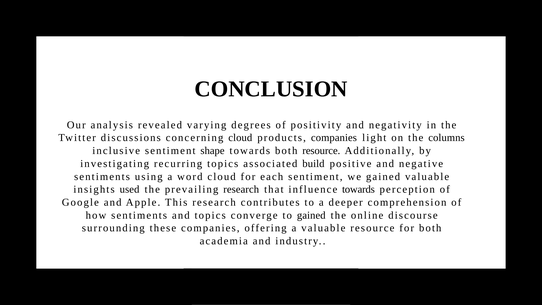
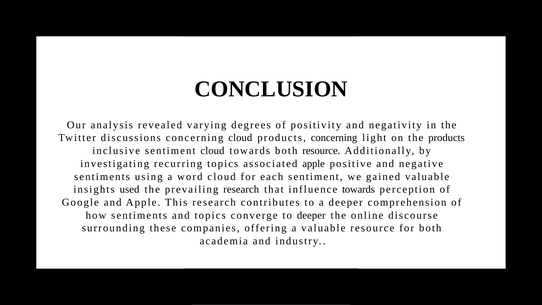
products companies: companies -> concerning (334, 138)
the columns: columns -> products (447, 138)
sentiment shape: shape -> cloud (212, 151)
associated build: build -> apple (314, 164)
to gained: gained -> deeper (311, 215)
